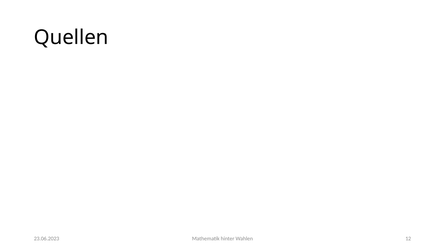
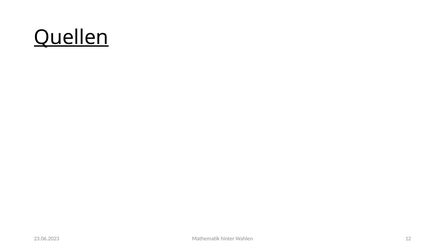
Quellen underline: none -> present (71, 37)
